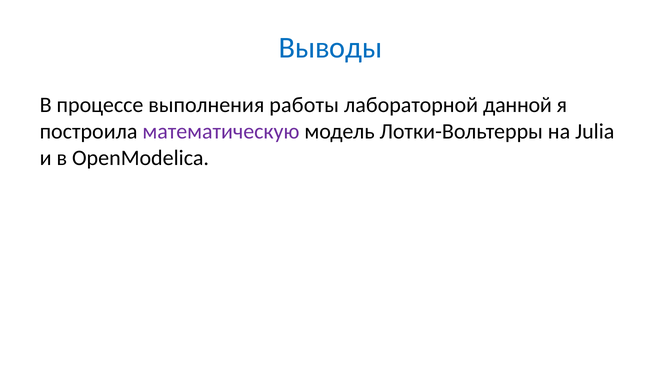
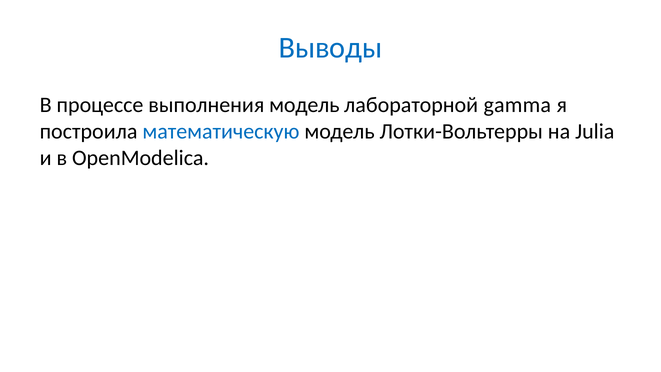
выполнения работы: работы -> модель (304, 105)
данной: данной -> gamma (517, 105)
математическую colour: purple -> blue (221, 131)
